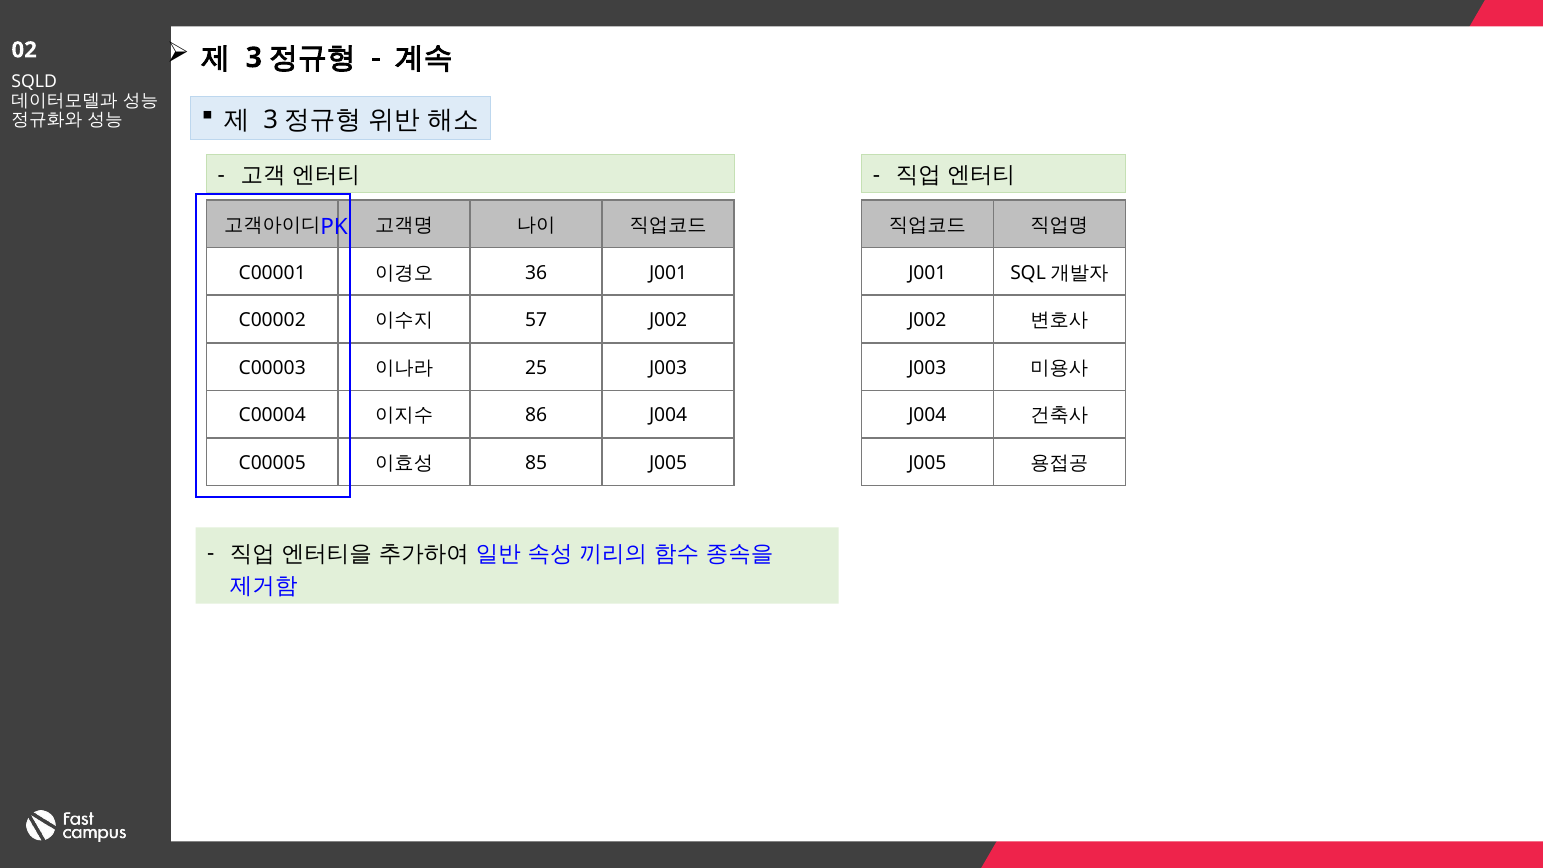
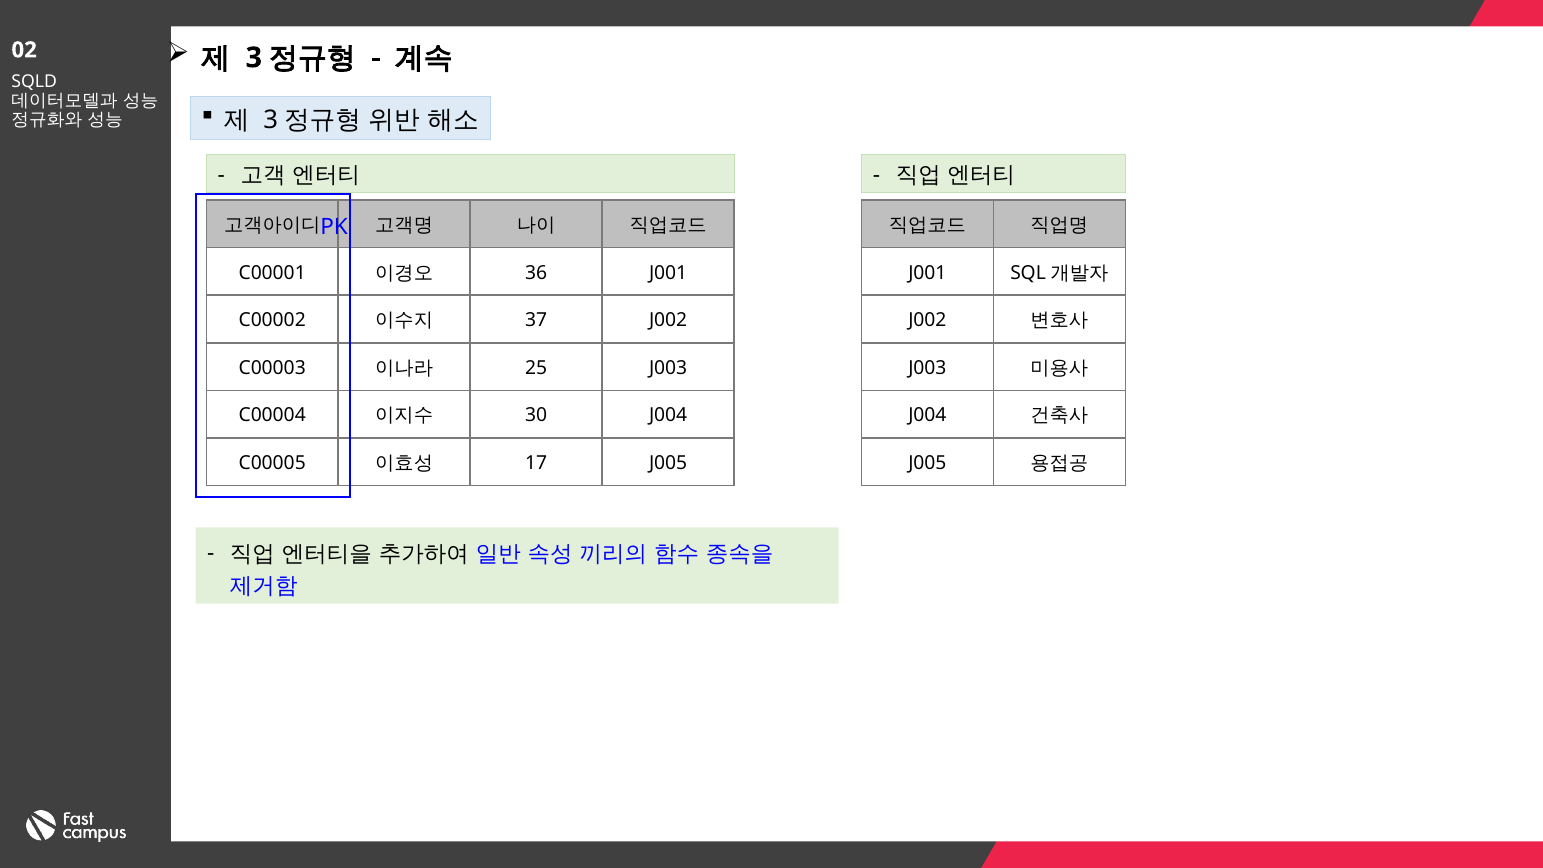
57: 57 -> 37 (536, 320)
86: 86 -> 30 (536, 415)
85: 85 -> 17 (536, 463)
